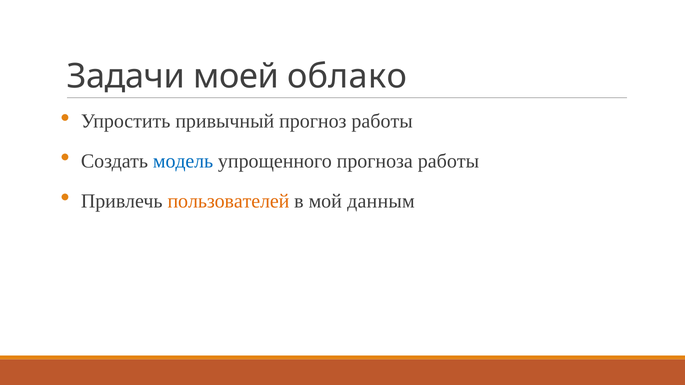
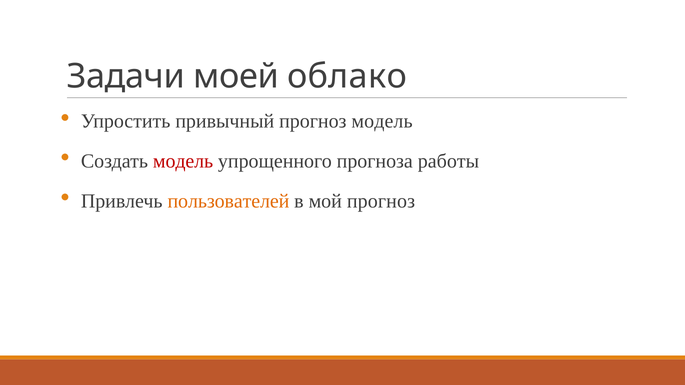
прогноз работы: работы -> модель (382, 121)
модель colour: blue -> red (183, 161)
мой данным: данным -> прогноз (381, 201)
